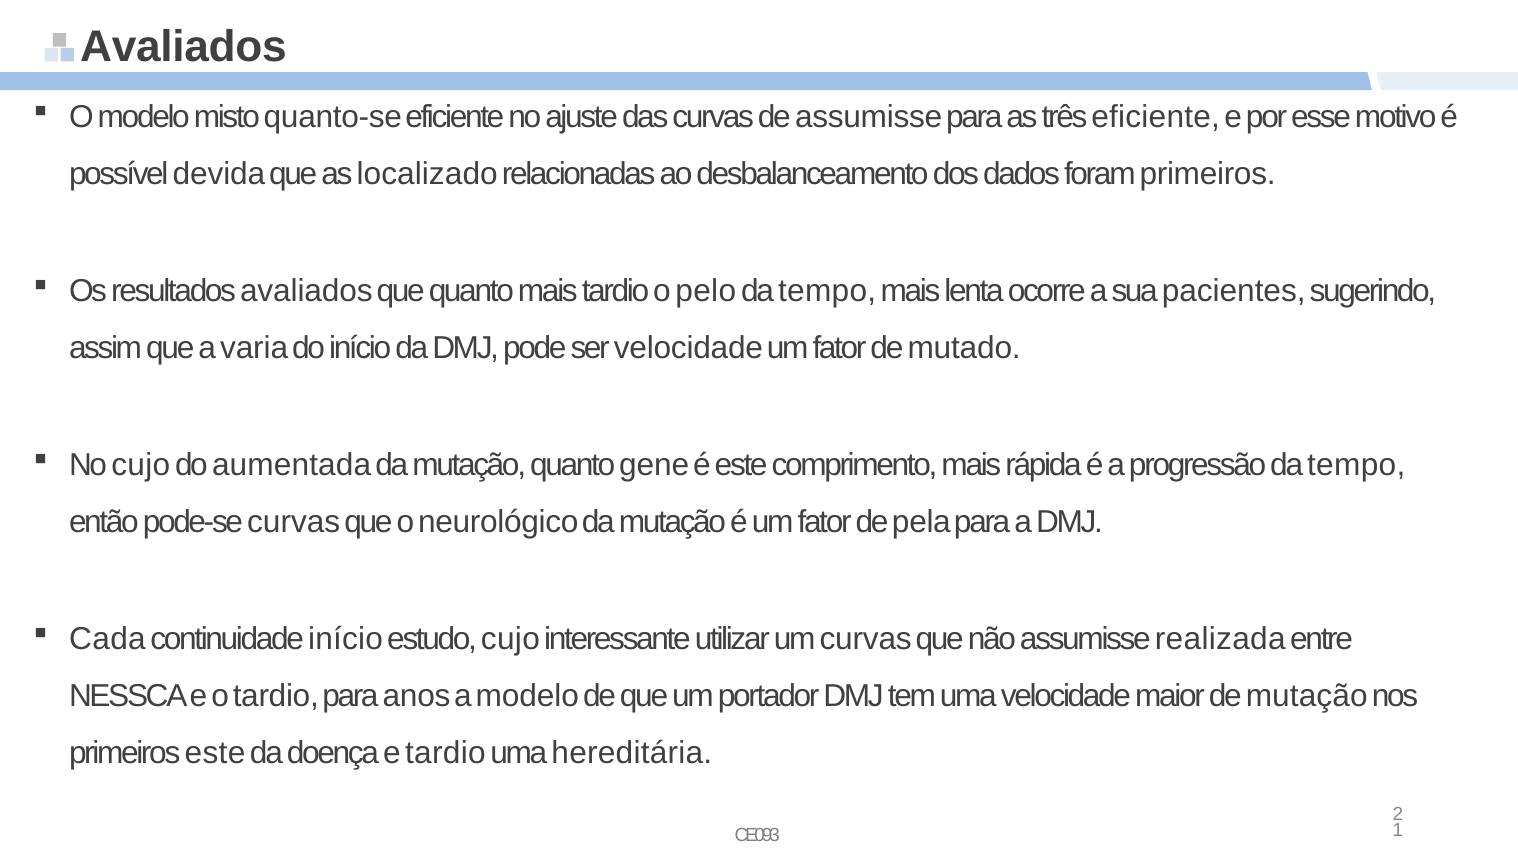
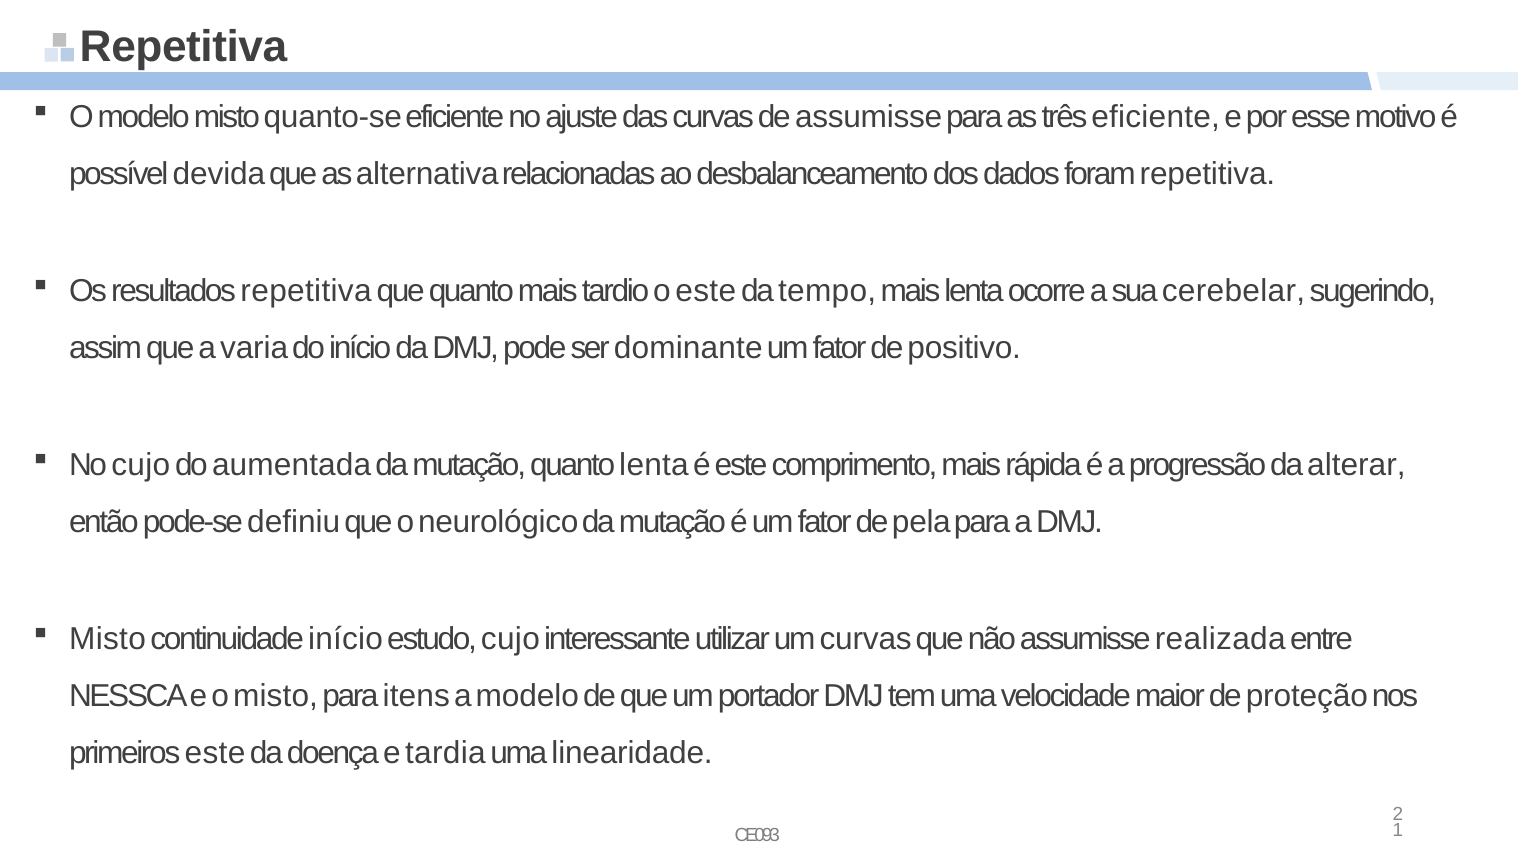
Avaliados: Avaliados -> Repetitiva (183, 47)
localizado: localizado -> alternativa (427, 174)
foram primeiros: primeiros -> repetitiva (1207, 174)
resultados avaliados: avaliados -> repetitiva (306, 291)
o pelo: pelo -> este (706, 291)
pacientes: pacientes -> cerebelar (1234, 291)
ser velocidade: velocidade -> dominante (688, 348)
mutado: mutado -> positivo (964, 348)
quanto gene: gene -> lenta (654, 465)
progressão da tempo: tempo -> alterar (1356, 465)
pode-se curvas: curvas -> definiu (294, 522)
Cada: Cada -> Misto (108, 639)
o tardio: tardio -> misto (276, 696)
anos: anos -> itens (416, 696)
de mutação: mutação -> proteção (1307, 696)
e tardio: tardio -> tardia (445, 753)
hereditária: hereditária -> linearidade (632, 753)
